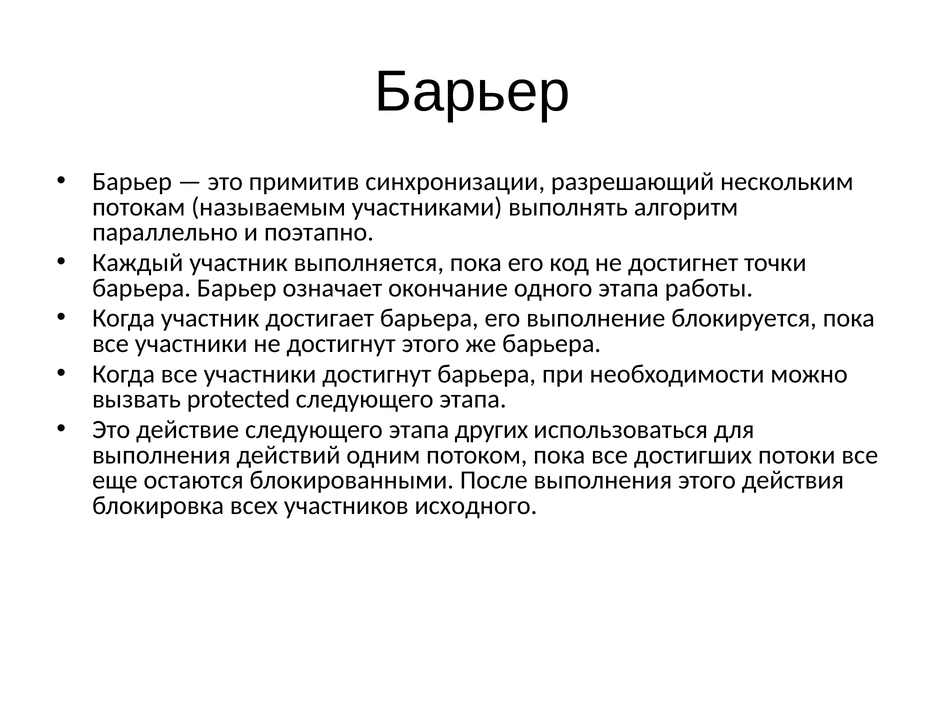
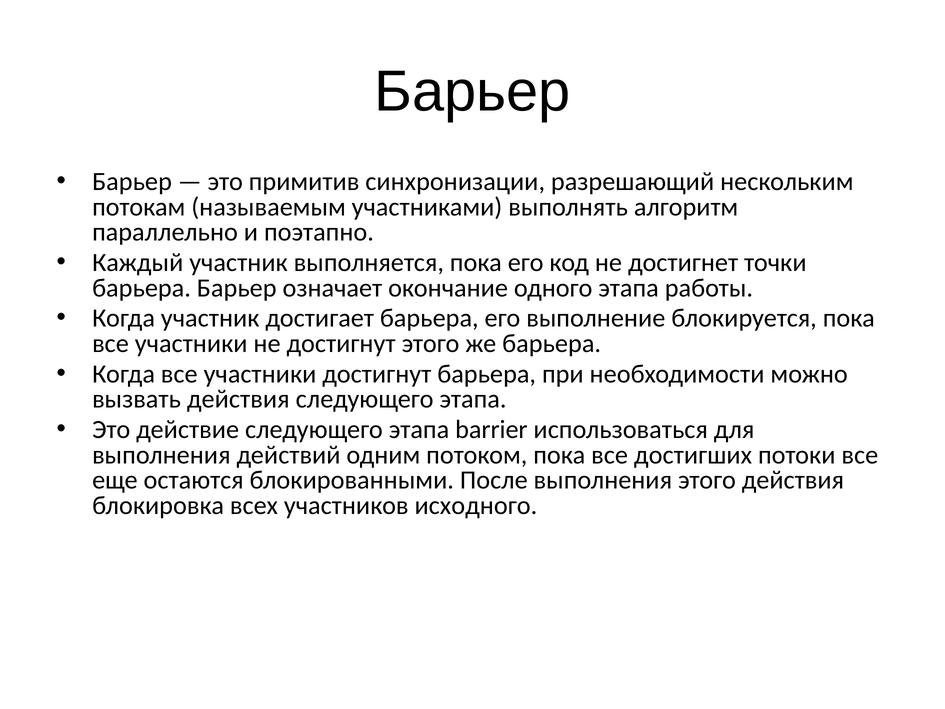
вызвать protected: protected -> действия (238, 399)
других: других -> barrier (491, 430)
